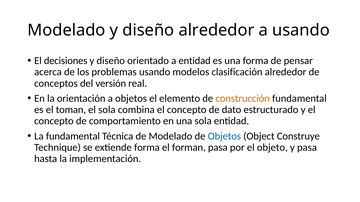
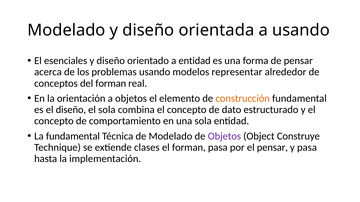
diseño alrededor: alrededor -> orientada (216, 30)
decisiones: decisiones -> esenciales (66, 61)
clasificación: clasificación -> representar (237, 72)
del versión: versión -> forman (111, 84)
el toman: toman -> diseño (71, 110)
Objetos colour: blue -> purple (224, 136)
extiende forma: forma -> clases (147, 148)
el objeto: objeto -> pensar (272, 148)
